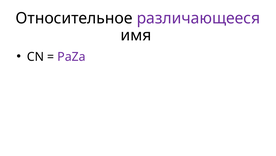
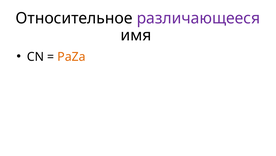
PaZa colour: purple -> orange (71, 56)
